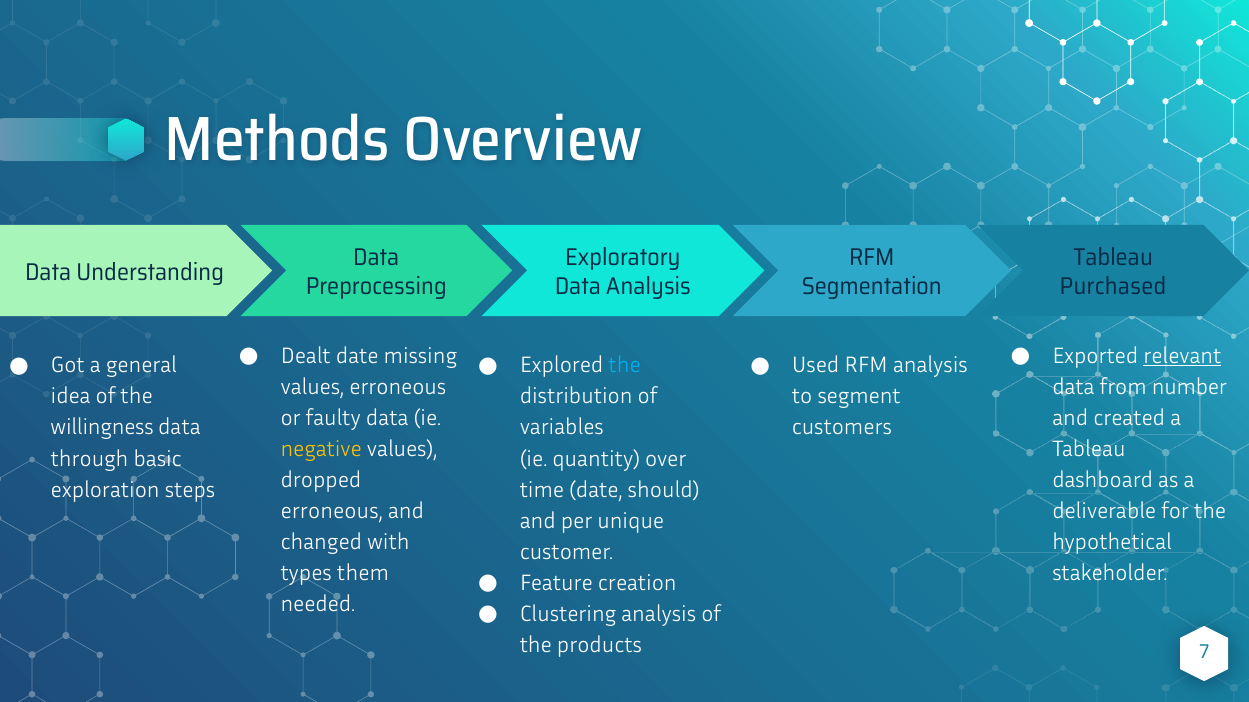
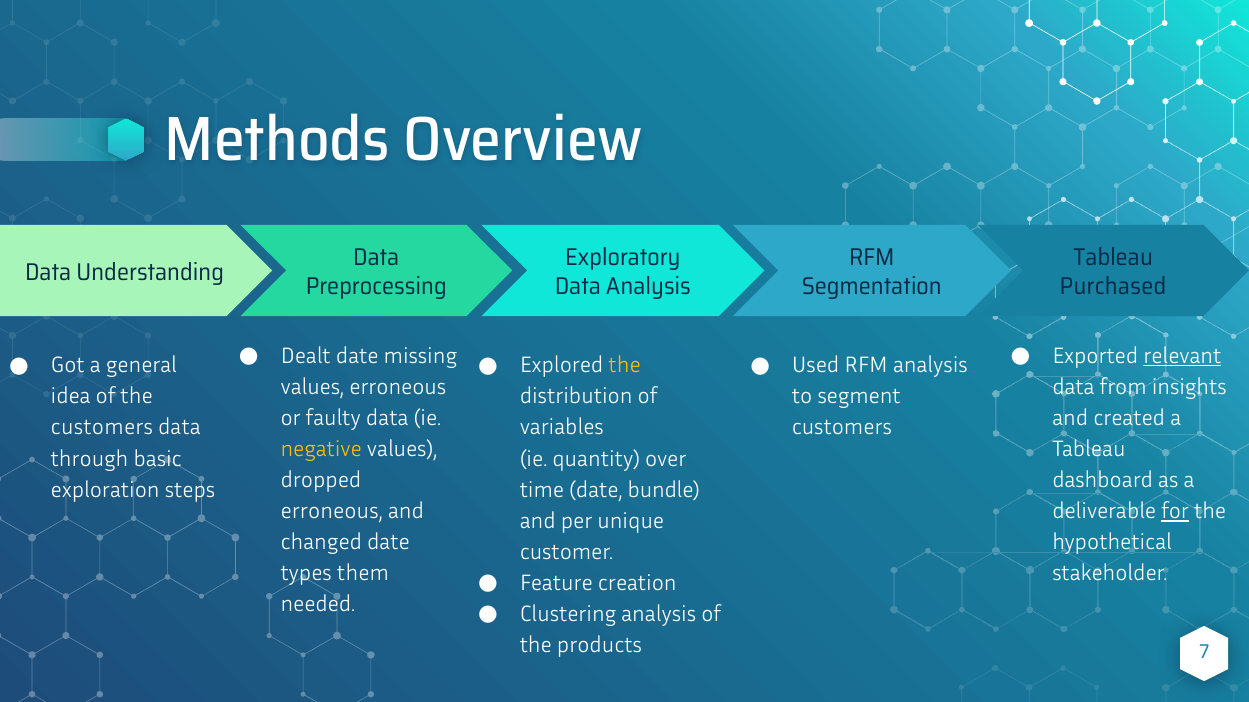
the colour: light blue -> yellow (625, 366)
number: number -> insights (1189, 387)
willingness: willingness -> customers (102, 428)
should: should -> bundle (664, 490)
for underline: none -> present (1175, 512)
changed with: with -> date (388, 543)
